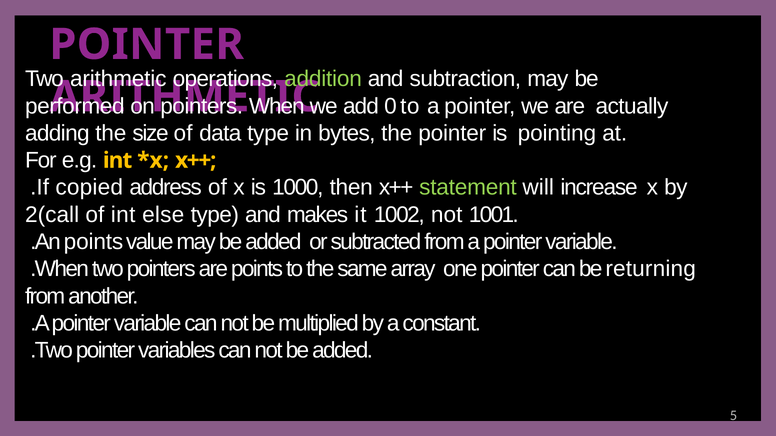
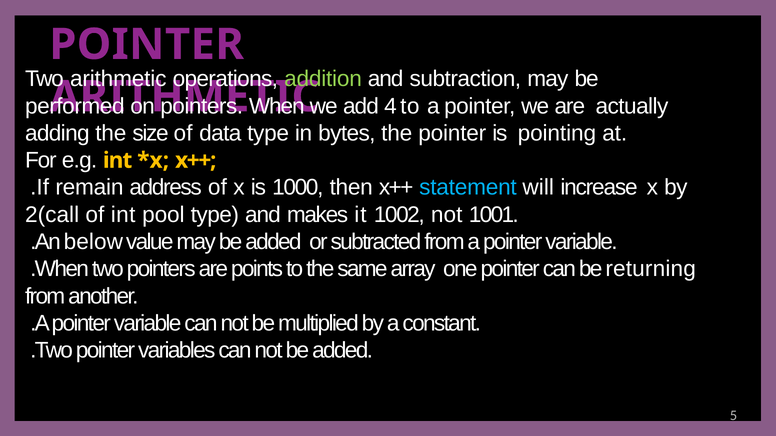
0: 0 -> 4 (391, 106)
copied: copied -> remain (89, 188)
statement colour: light green -> light blue (468, 188)
else: else -> pool (163, 215)
.An points: points -> below (93, 242)
